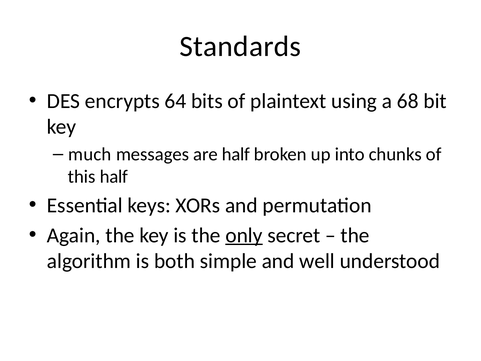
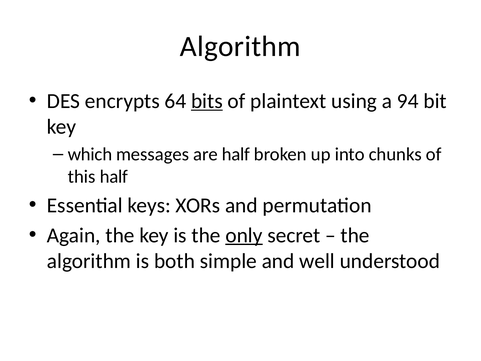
Standards: Standards -> Algorithm (240, 47)
bits underline: none -> present (207, 101)
68: 68 -> 94 (408, 101)
much: much -> which (90, 154)
